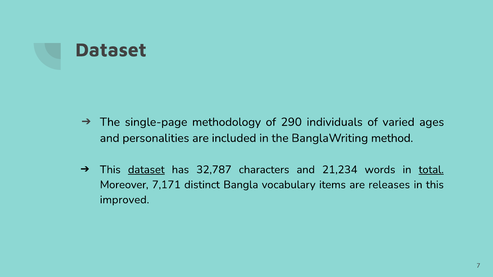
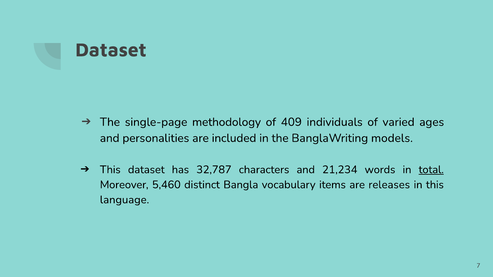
290: 290 -> 409 (291, 122)
method: method -> models (392, 138)
dataset underline: present -> none (146, 170)
7,171: 7,171 -> 5,460 (166, 185)
improved: improved -> language (125, 200)
